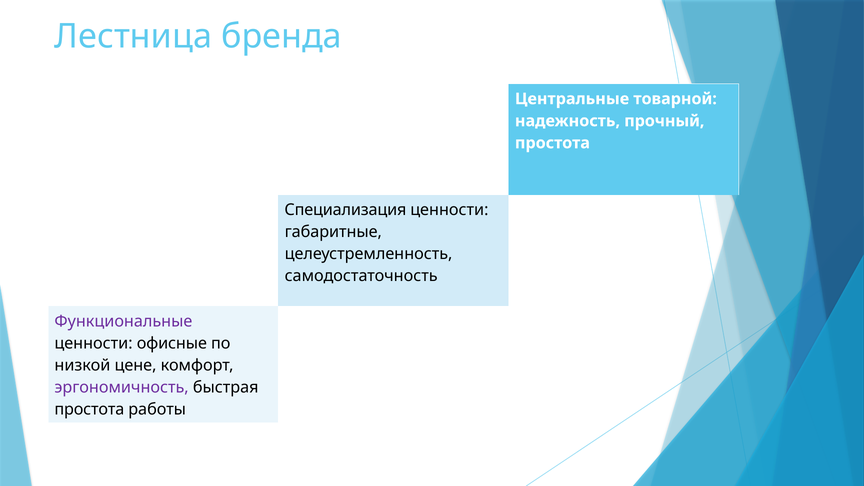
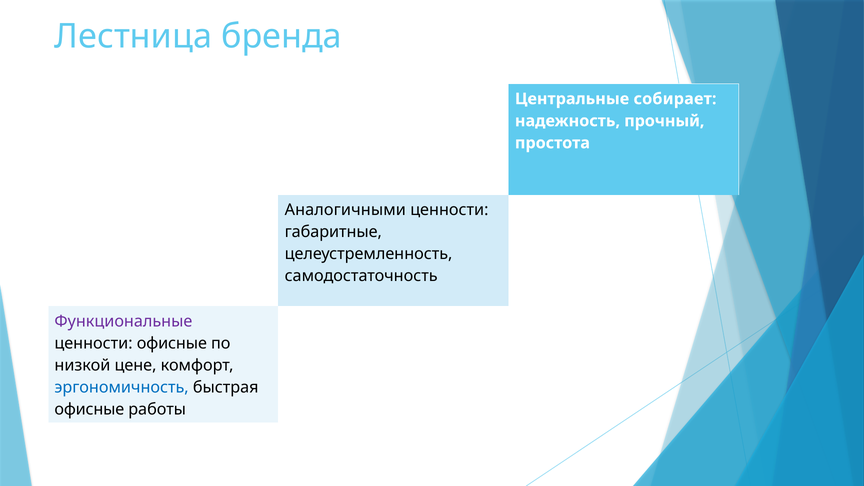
товарной: товарной -> собирает (675, 99)
Специализация: Специализация -> Аналогичными (345, 210)
эргономичность colour: purple -> blue (122, 387)
простота: простота -> офисные (89, 409)
